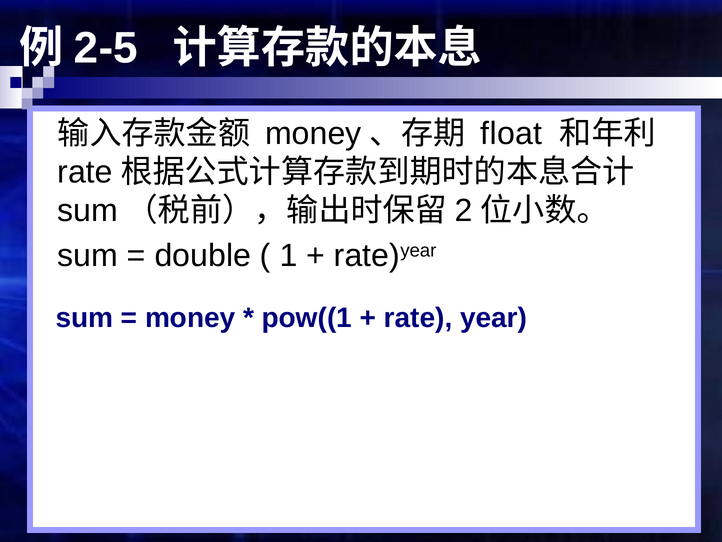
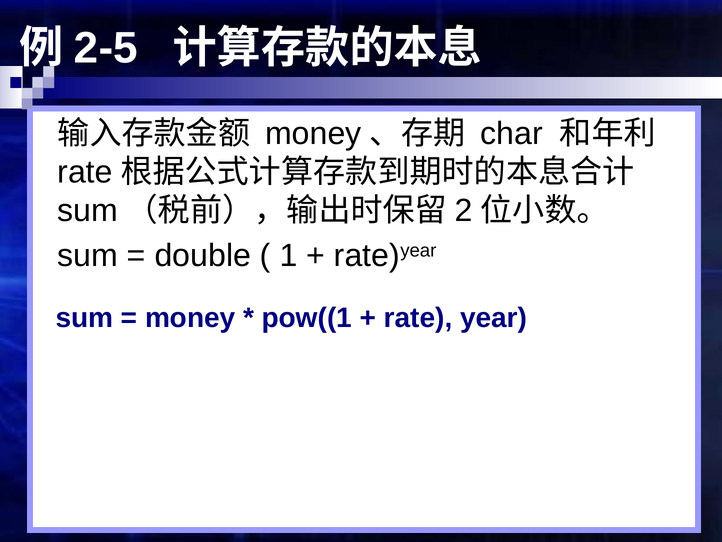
float: float -> char (512, 133)
